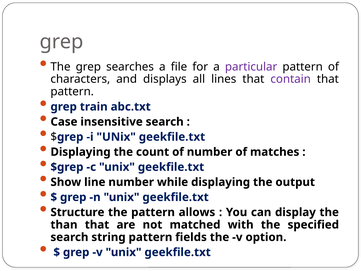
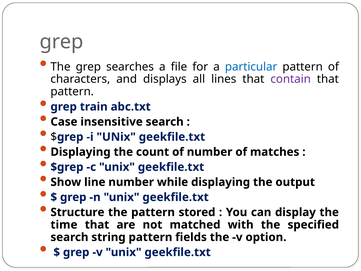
particular colour: purple -> blue (251, 67)
allows: allows -> stored (197, 212)
than: than -> time (64, 225)
